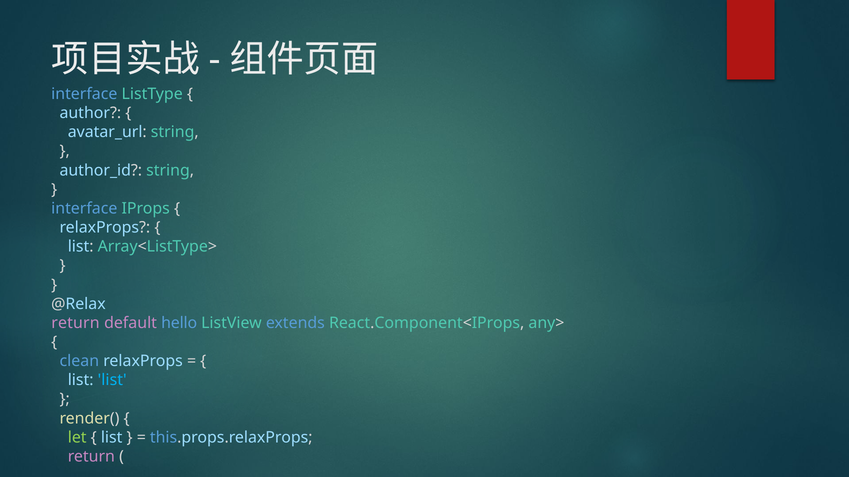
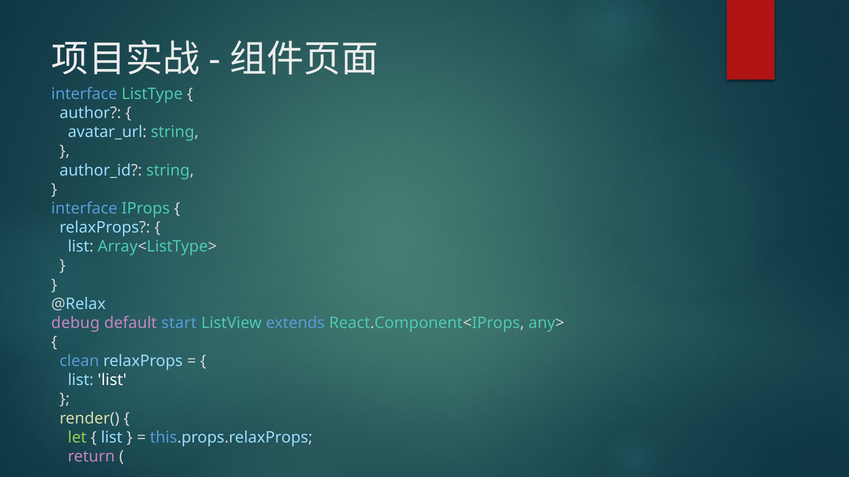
return: return -> debug (76, 323)
hello: hello -> start (179, 323)
list colour: light blue -> white (112, 381)
